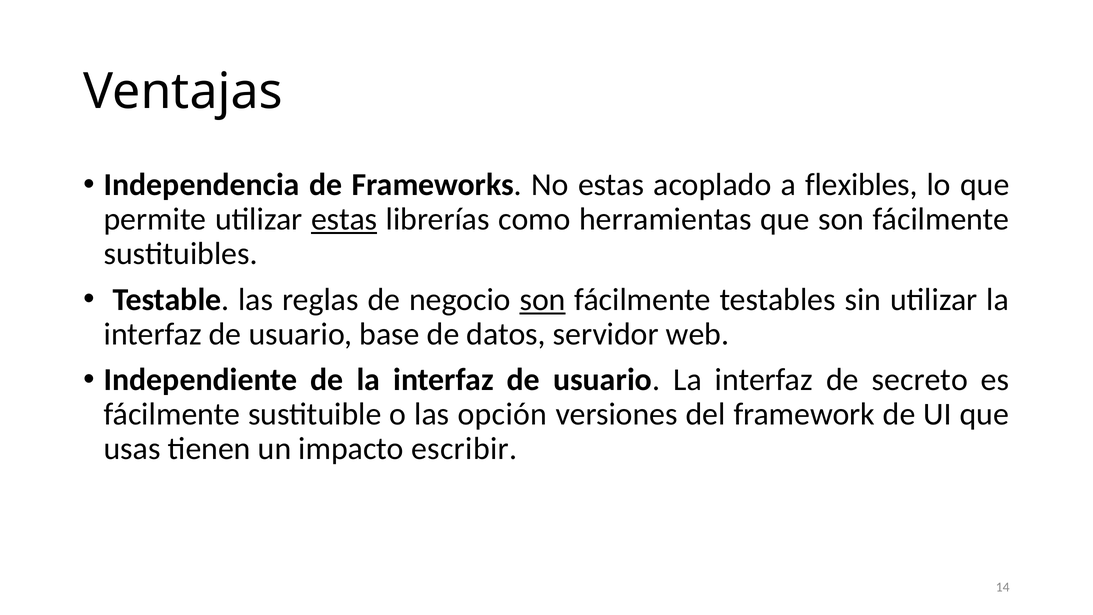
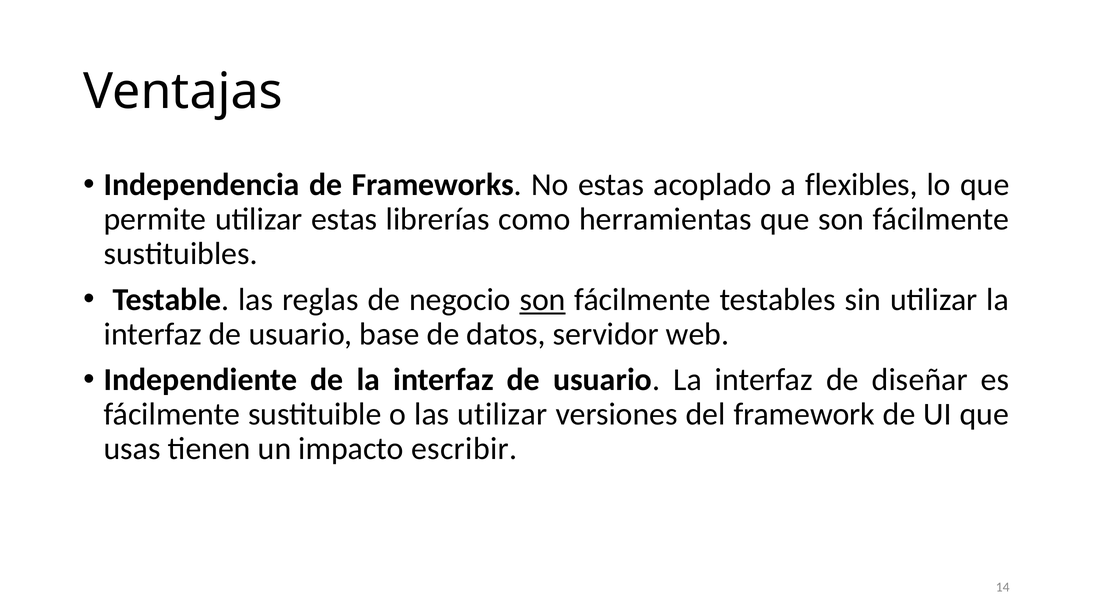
estas underline: present -> none (344, 219)
secreto: secreto -> diseñar (920, 380)
las opción: opción -> utilizar (502, 414)
